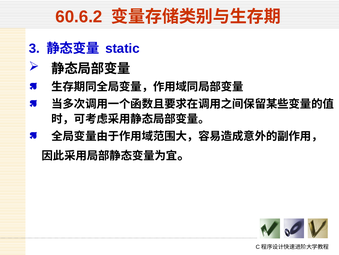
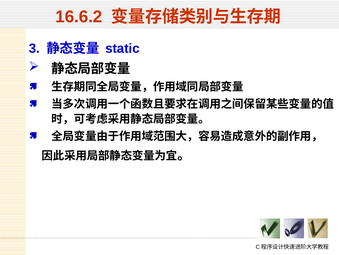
60.6.2: 60.6.2 -> 16.6.2 (79, 17)
